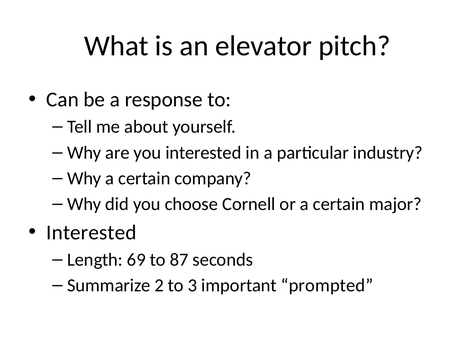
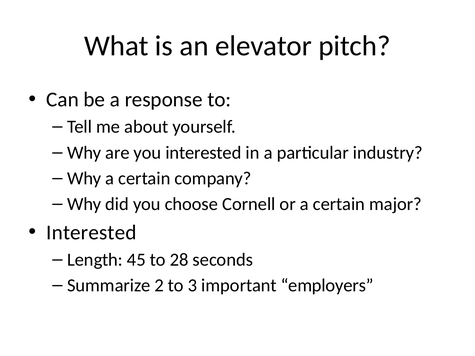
69: 69 -> 45 (136, 260)
87: 87 -> 28 (179, 260)
prompted: prompted -> employers (327, 286)
